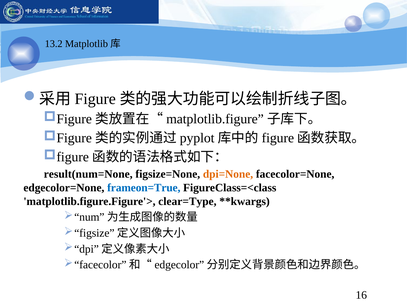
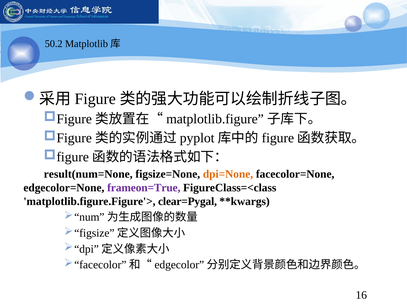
13.2: 13.2 -> 50.2 (54, 44)
frameon=True colour: blue -> purple (144, 187)
clear=Type: clear=Type -> clear=Pygal (188, 201)
